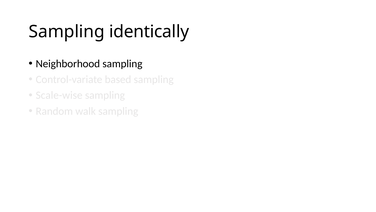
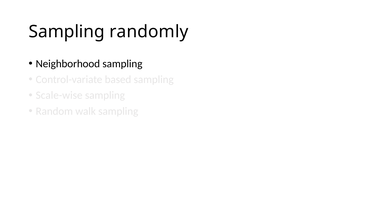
identically: identically -> randomly (149, 32)
